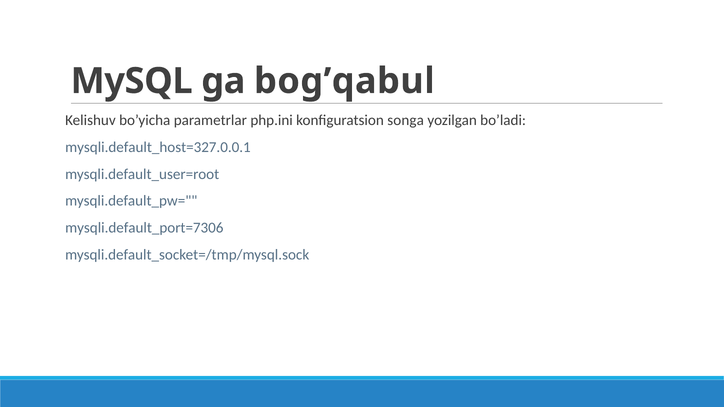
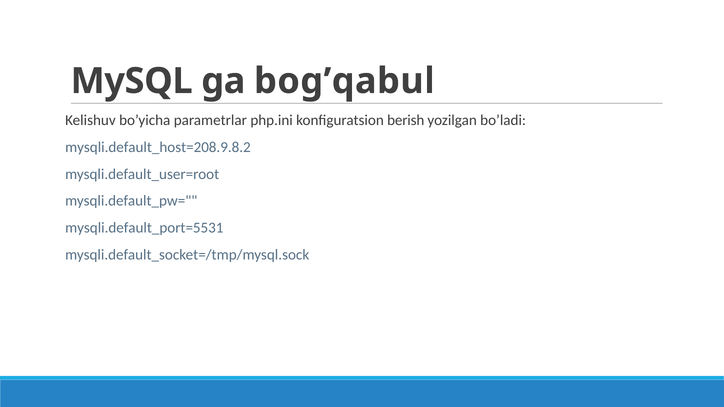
songa: songa -> berish (406, 120)
mysqli.default_host=327.0.0.1: mysqli.default_host=327.0.0.1 -> mysqli.default_host=208.9.8.2 (158, 147)
mysqli.default_port=7306: mysqli.default_port=7306 -> mysqli.default_port=5531 (144, 228)
